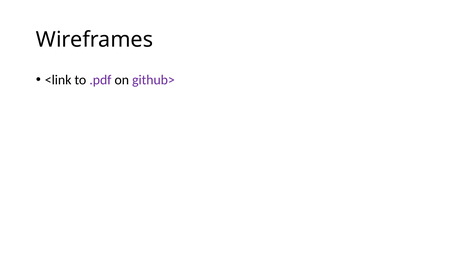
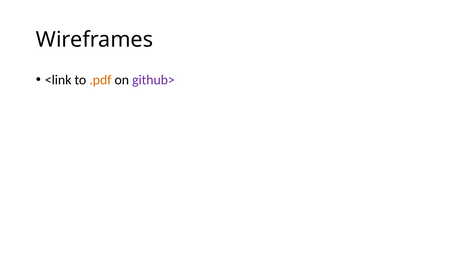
.pdf colour: purple -> orange (100, 80)
